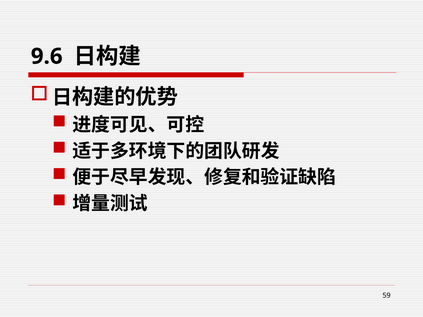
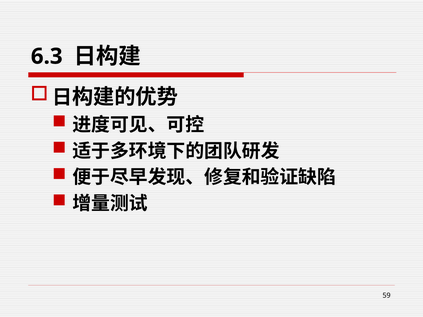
9.6: 9.6 -> 6.3 (47, 56)
